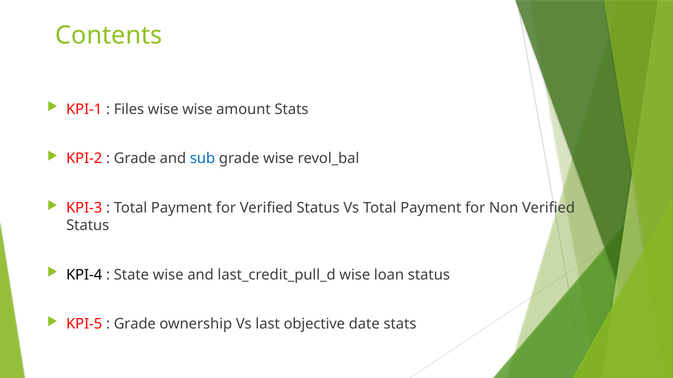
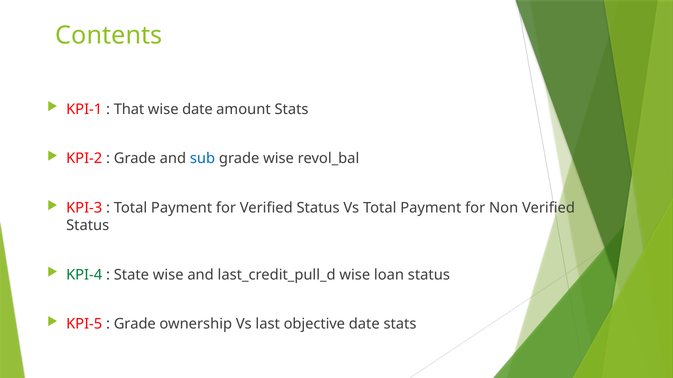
Files: Files -> That (129, 109)
wise wise: wise -> date (197, 109)
KPI-4 colour: black -> green (84, 275)
